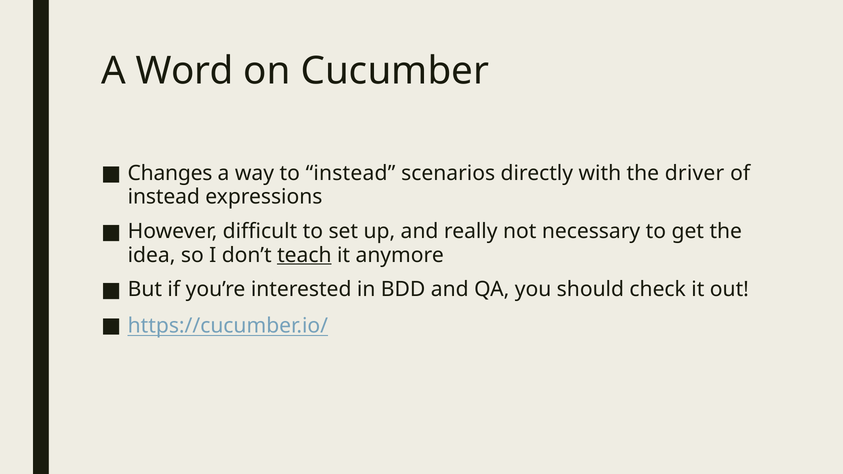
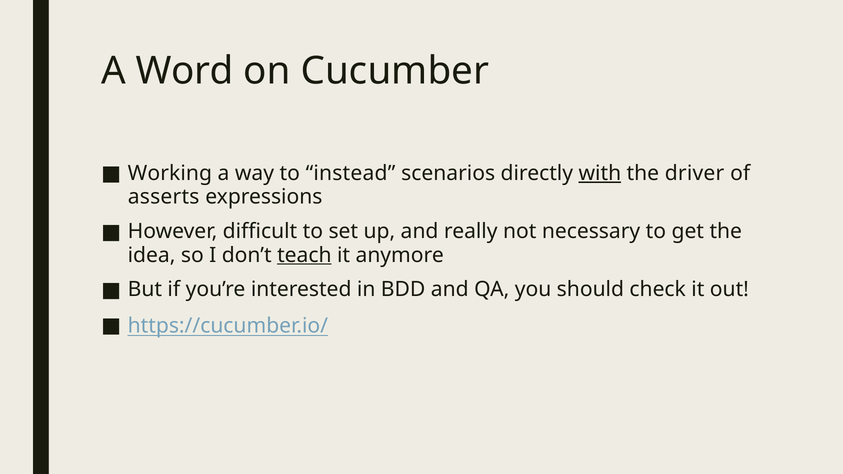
Changes: Changes -> Working (170, 173)
with underline: none -> present (600, 173)
instead: instead -> asserts (164, 197)
